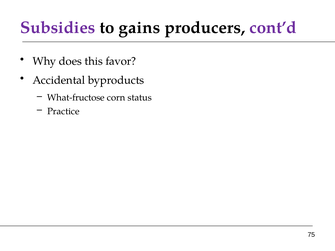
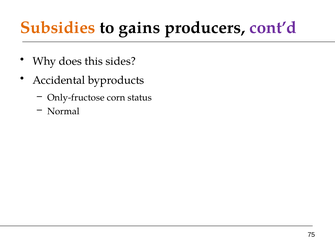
Subsidies colour: purple -> orange (58, 28)
favor: favor -> sides (121, 61)
What-fructose: What-fructose -> Only-fructose (76, 98)
Practice: Practice -> Normal (63, 111)
